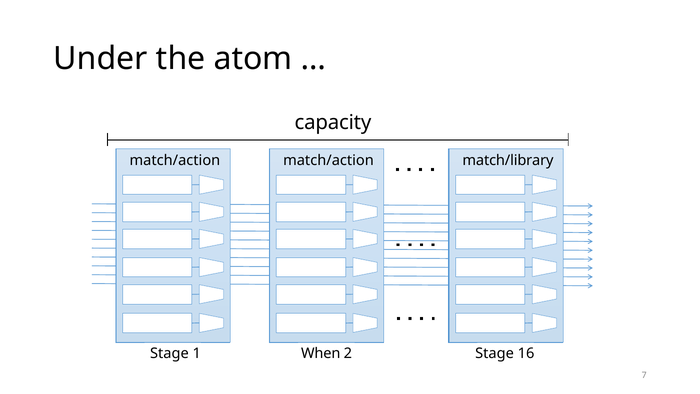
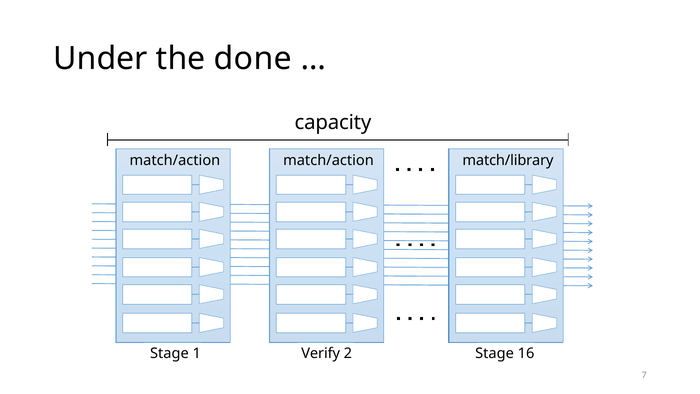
atom: atom -> done (253, 59)
When: When -> Verify (321, 353)
